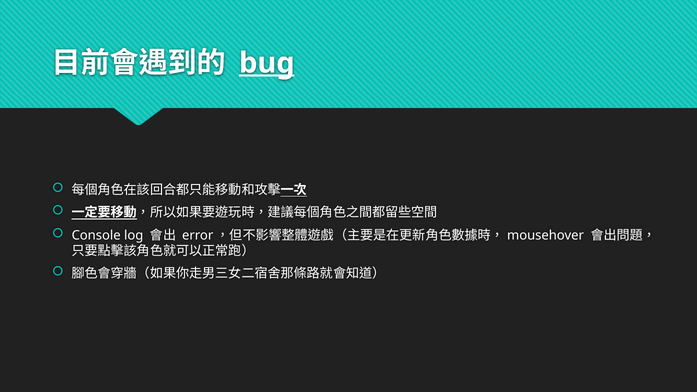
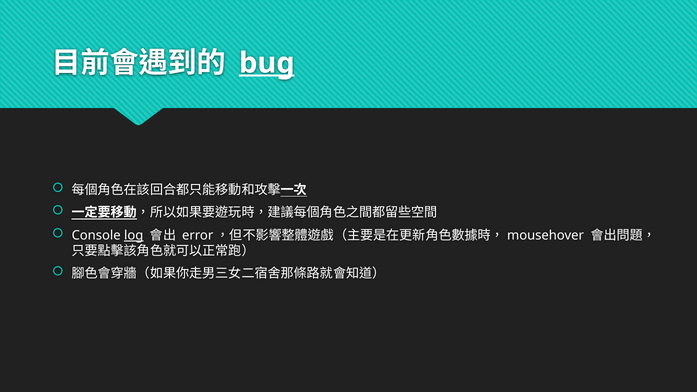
log underline: none -> present (134, 235)
